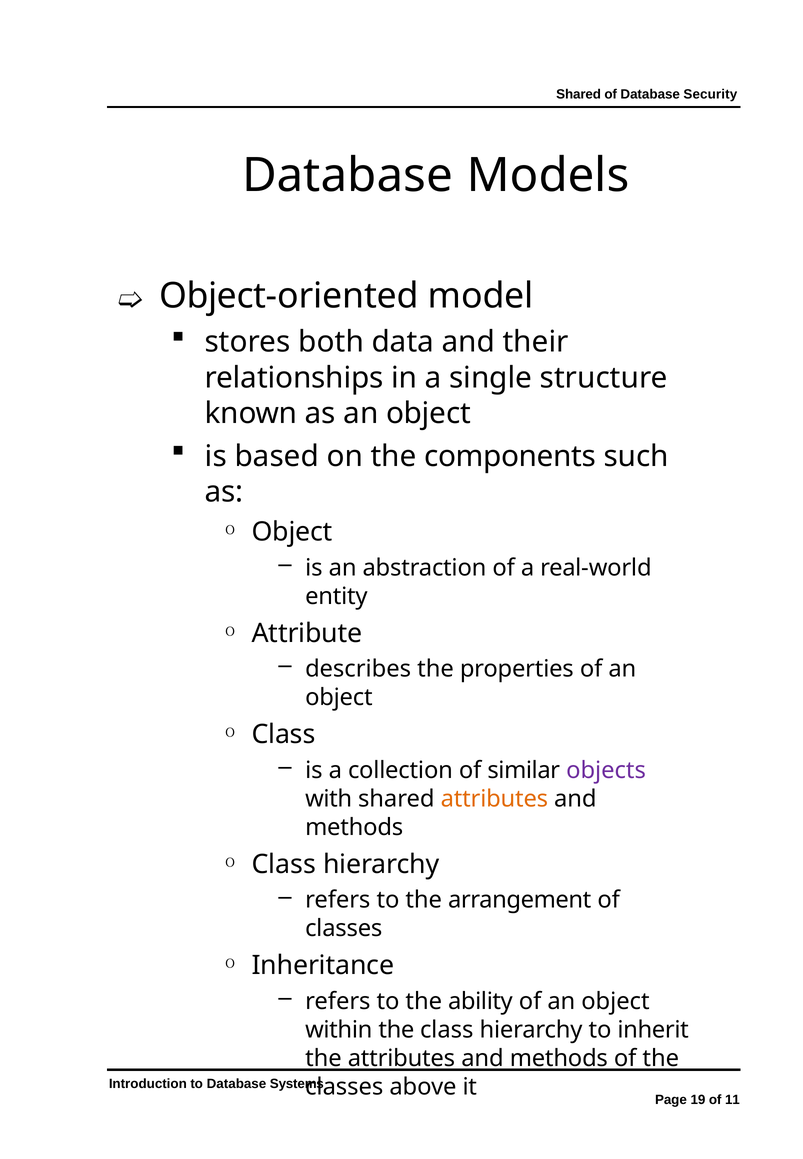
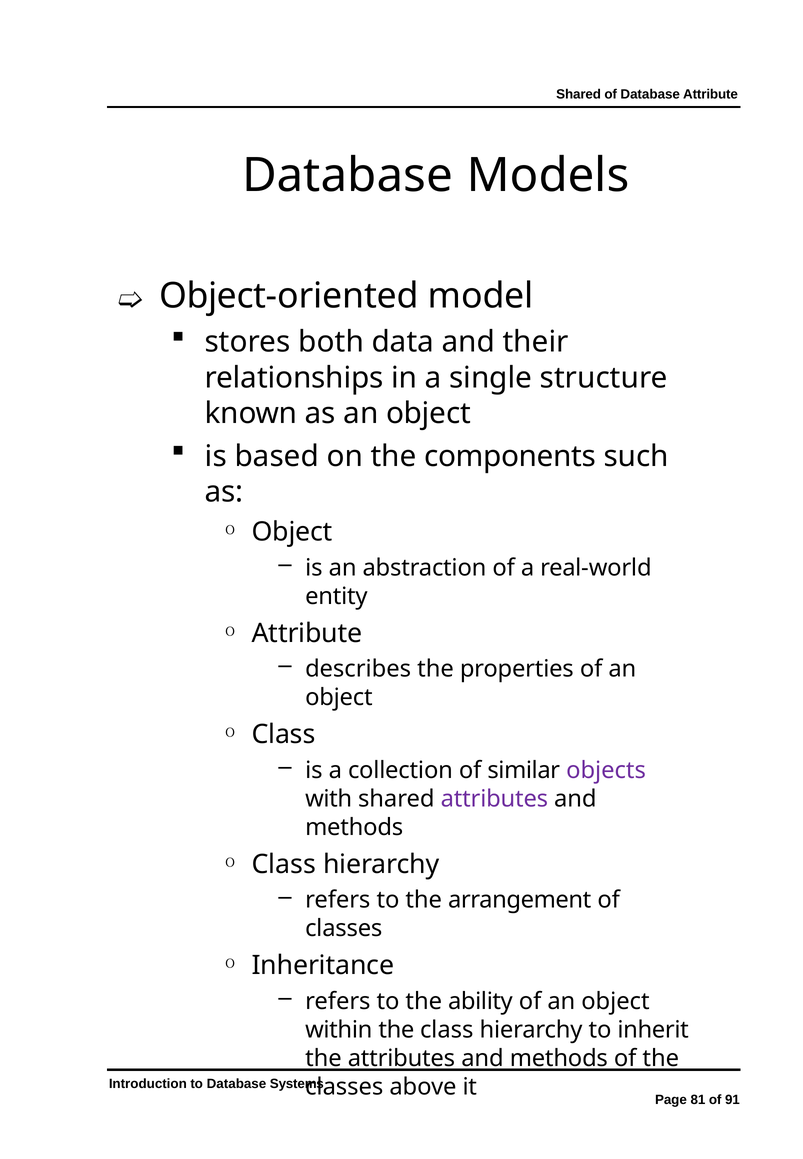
Database Security: Security -> Attribute (710, 94)
attributes colour: orange -> purple (494, 799)
19: 19 -> 81 (698, 1101)
11: 11 -> 91 (732, 1101)
